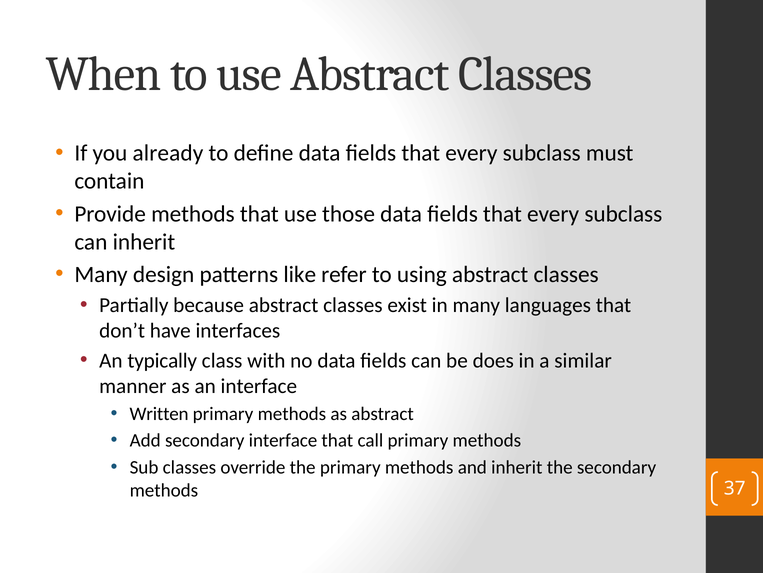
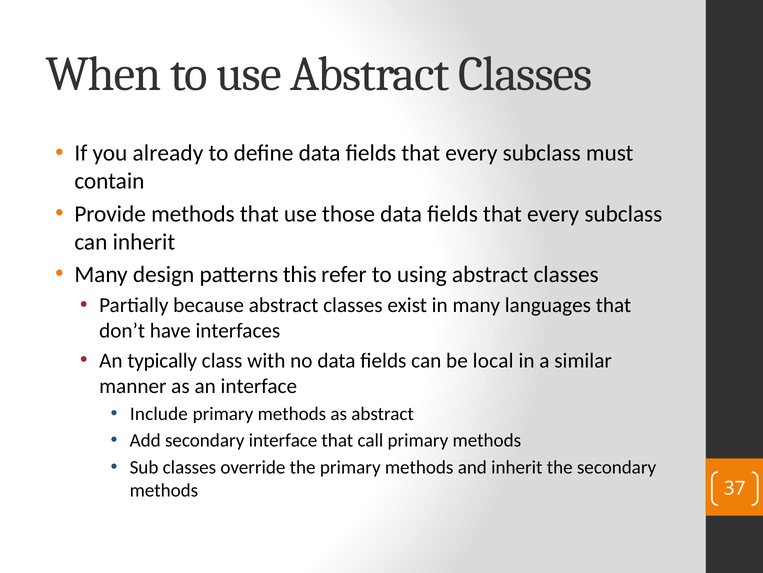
like: like -> this (300, 274)
does: does -> local (493, 360)
Written: Written -> Include (159, 413)
